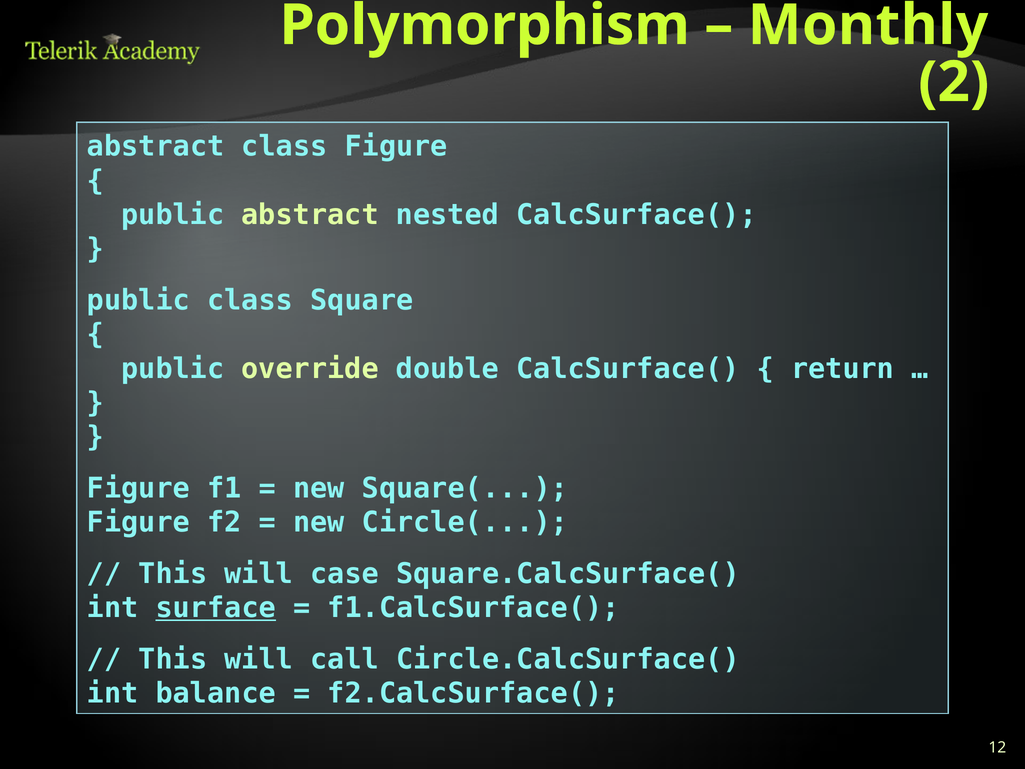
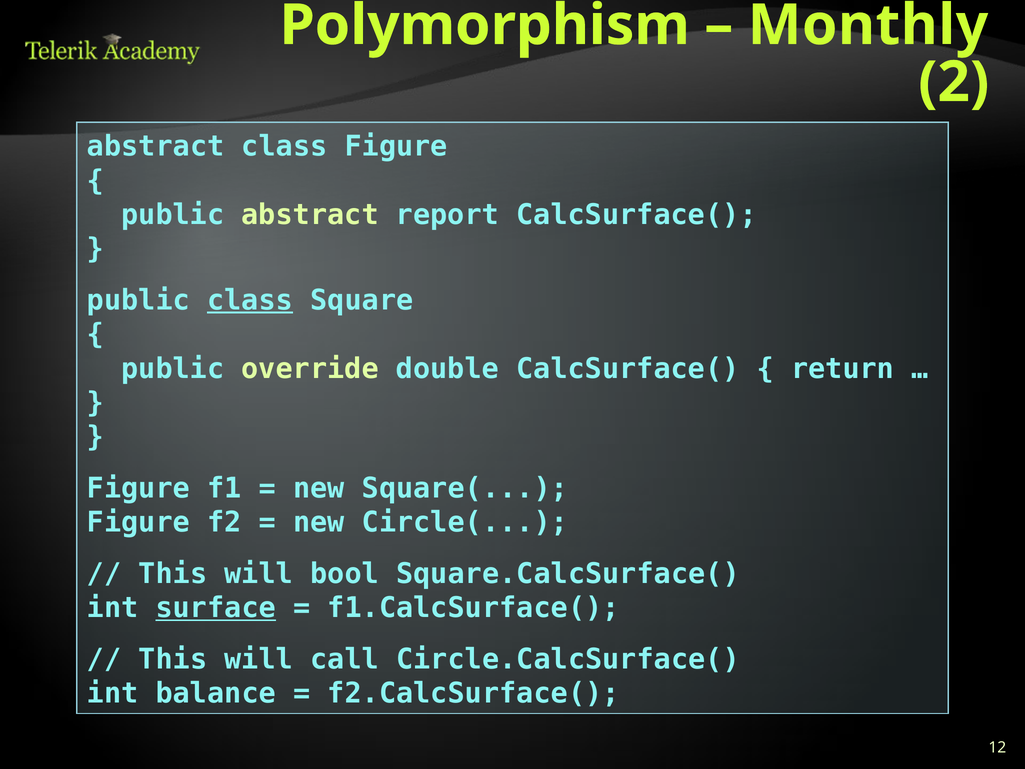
nested: nested -> report (447, 215)
class underline: none -> present (250, 300)
case: case -> bool (345, 574)
